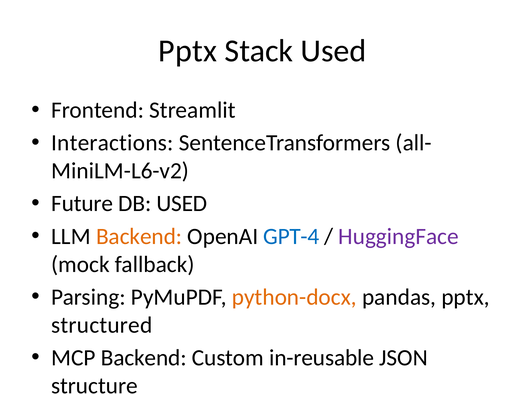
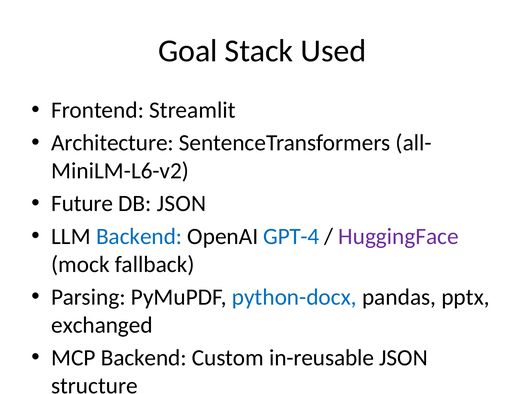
Pptx: Pptx -> Goal (188, 51)
Interactions: Interactions -> Architecture (112, 143)
DB USED: USED -> JSON (182, 203)
Backend colour: orange -> blue (139, 236)
python-docx colour: orange -> blue (294, 297)
structured: structured -> exchanged (102, 325)
